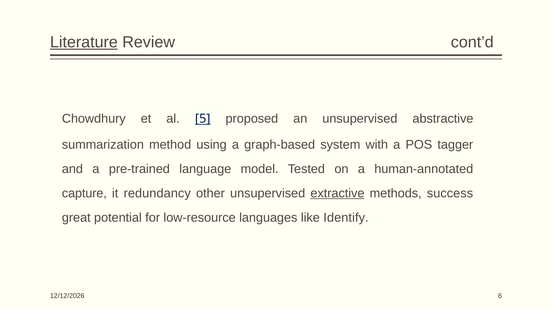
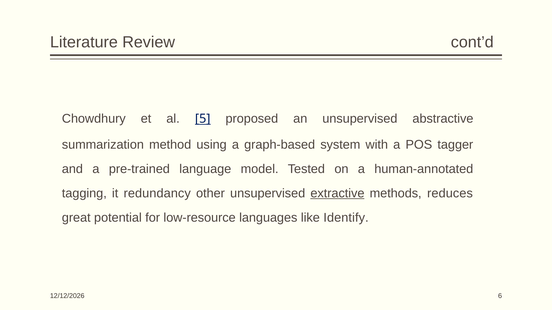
Literature underline: present -> none (84, 42)
capture: capture -> tagging (84, 194)
success: success -> reduces (450, 194)
